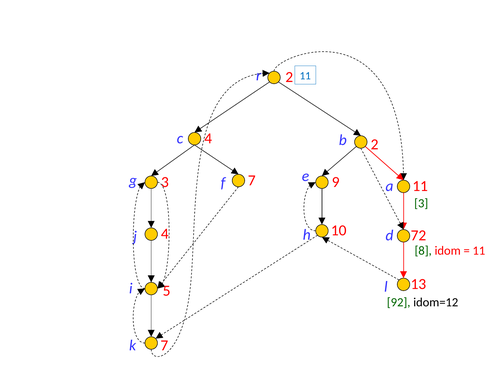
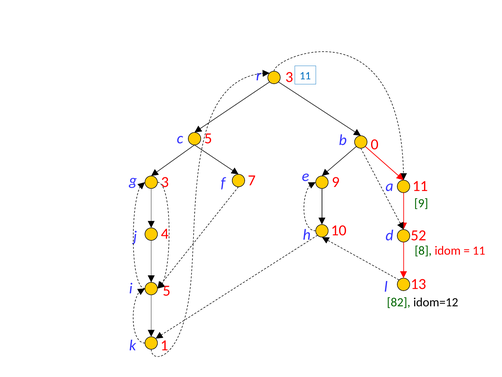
r 2: 2 -> 3 (289, 77)
c 4: 4 -> 5 (208, 138)
b 2: 2 -> 0 (375, 144)
3: 3 -> 9 (421, 203)
72: 72 -> 52 (418, 235)
92: 92 -> 82 (399, 302)
k 7: 7 -> 1 (164, 345)
